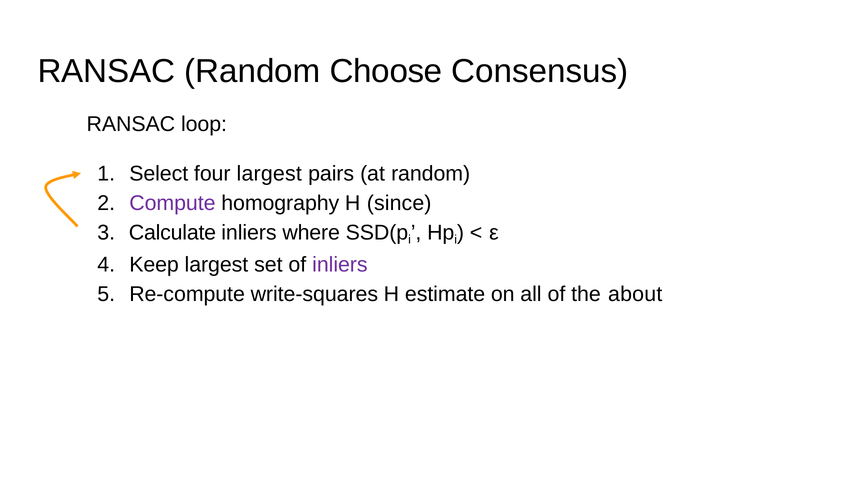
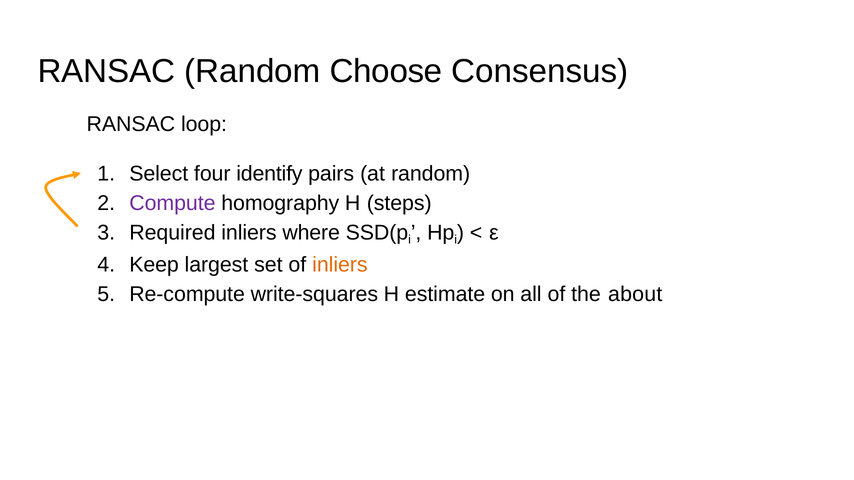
four largest: largest -> identify (269, 174)
since: since -> steps (399, 203)
Calculate: Calculate -> Required (172, 233)
inliers colour: purple -> orange (340, 265)
